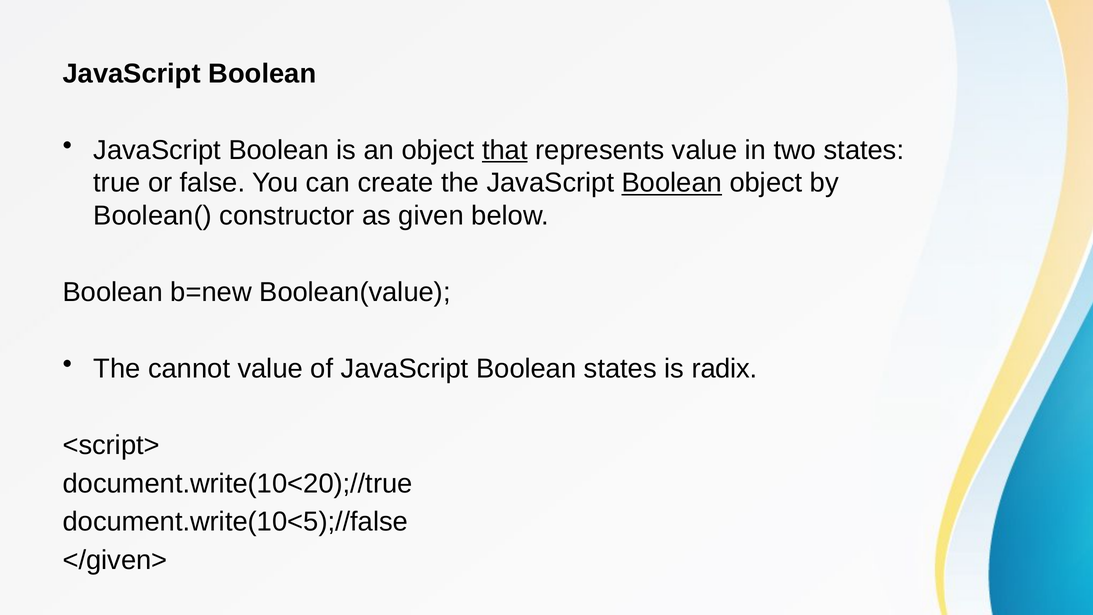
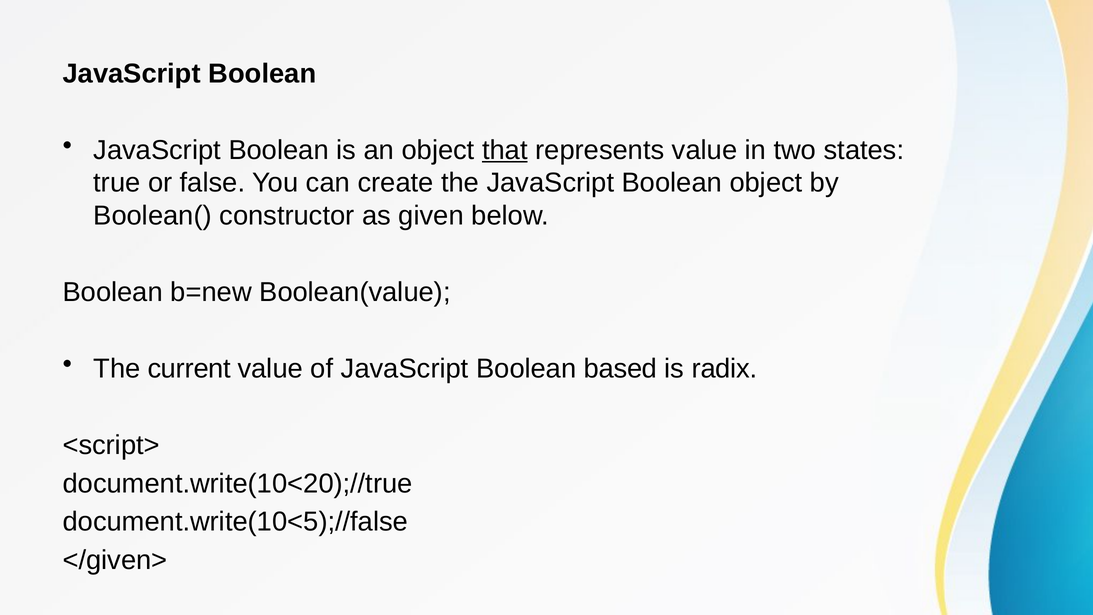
Boolean underline: present -> none (672, 183)
cannot: cannot -> current (189, 369)
Boolean states: states -> based (620, 369)
